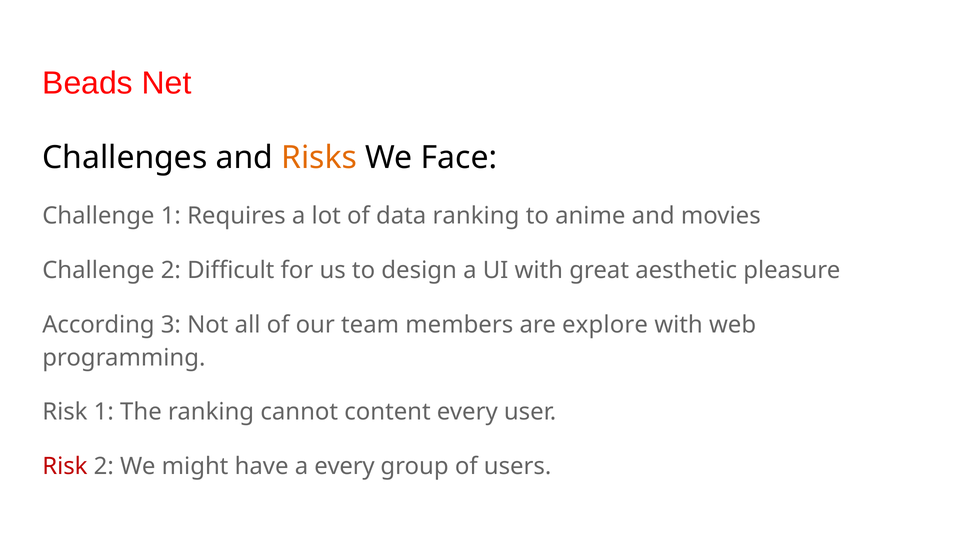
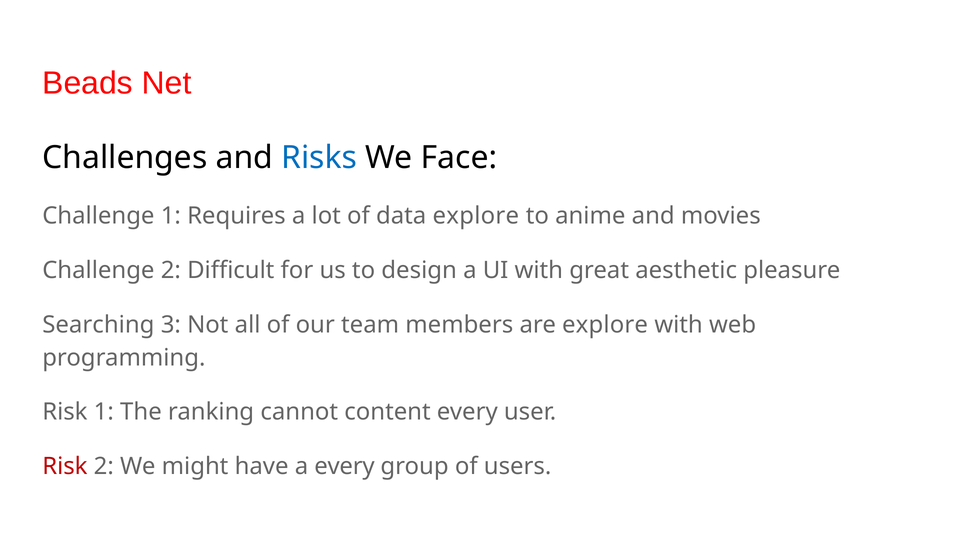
Risks colour: orange -> blue (319, 158)
data ranking: ranking -> explore (476, 216)
According: According -> Searching (98, 325)
